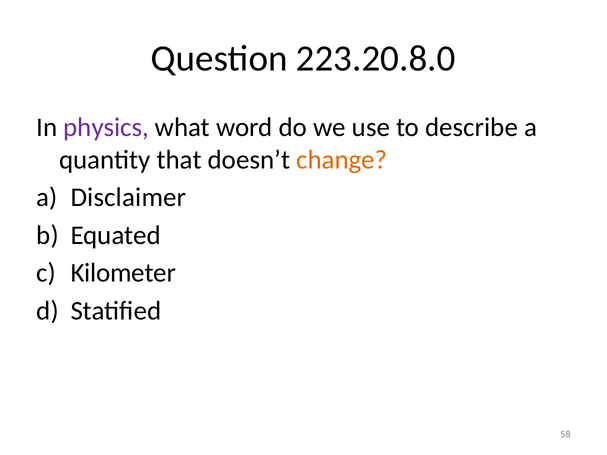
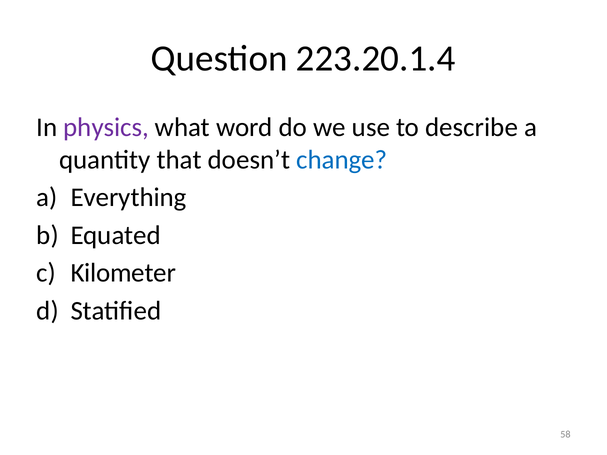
223.20.8.0: 223.20.8.0 -> 223.20.1.4 (376, 59)
change colour: orange -> blue (342, 160)
Disclaimer: Disclaimer -> Everything (129, 198)
